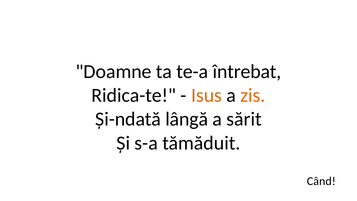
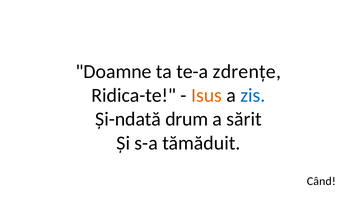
întrebat: întrebat -> zdrențe (247, 71)
zis colour: orange -> blue (253, 95)
lângă: lângă -> drum (187, 119)
